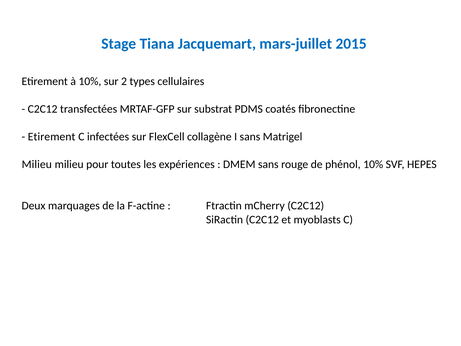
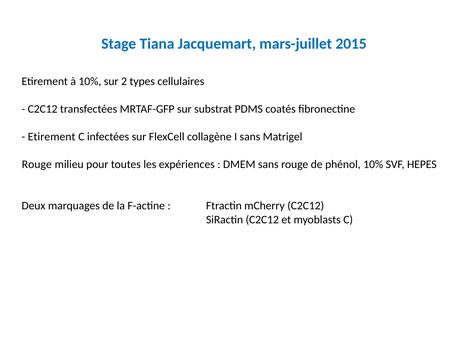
Milieu: Milieu -> Rouge (37, 164)
